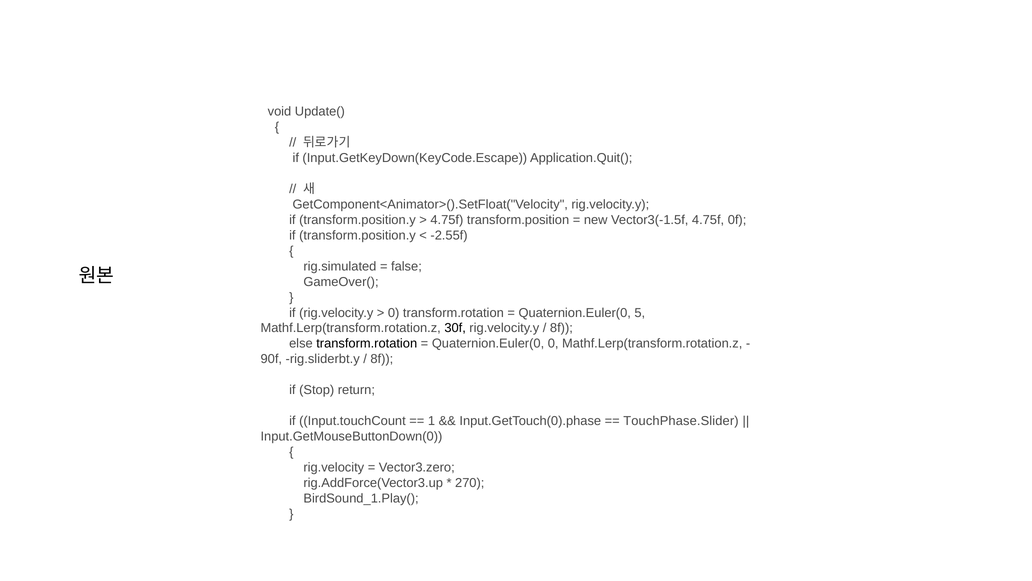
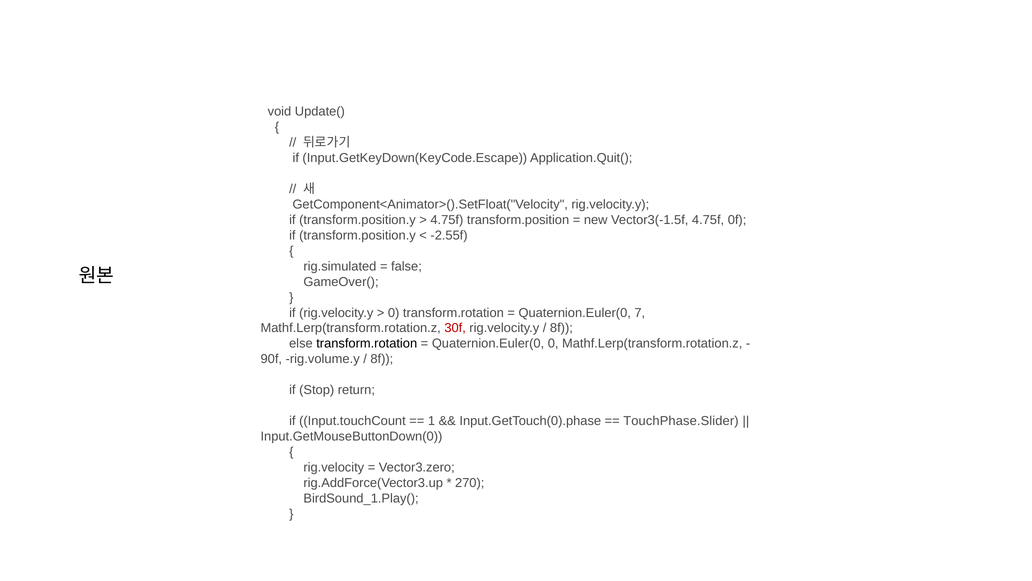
5: 5 -> 7 (640, 312)
30f colour: black -> red (455, 328)
rig.sliderbt.y: rig.sliderbt.y -> rig.volume.y (323, 359)
